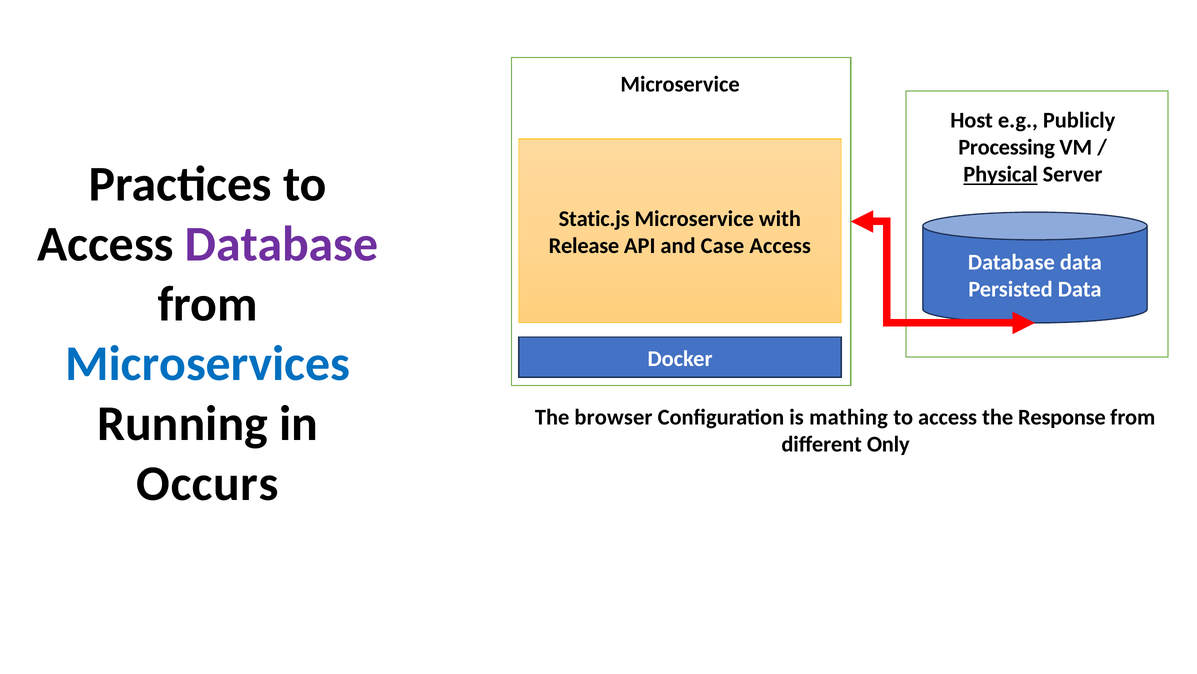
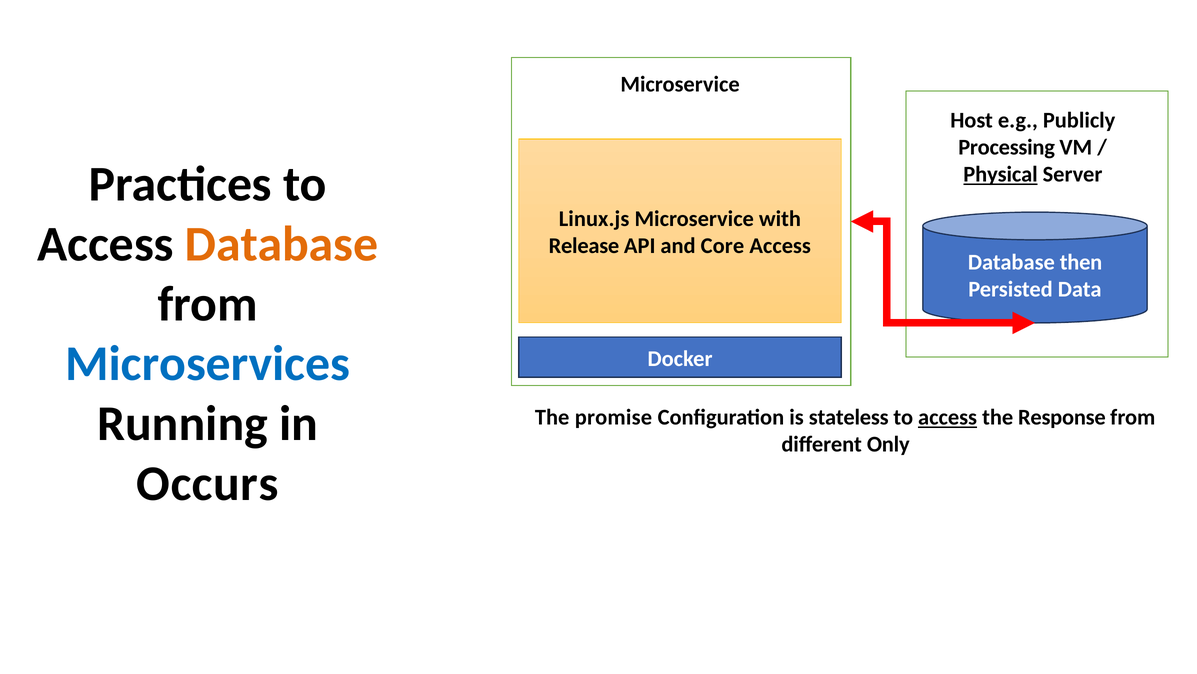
Static.js: Static.js -> Linux.js (594, 219)
Database colour: purple -> orange (282, 244)
Case: Case -> Core (722, 246)
data: data -> then (1081, 262)
browser: browser -> promise (613, 417)
mathing: mathing -> stateless (849, 417)
access underline: none -> present (948, 417)
